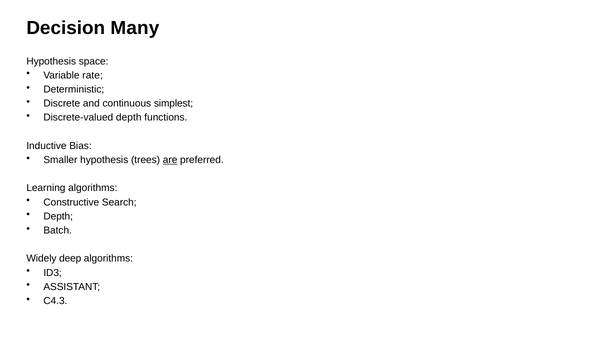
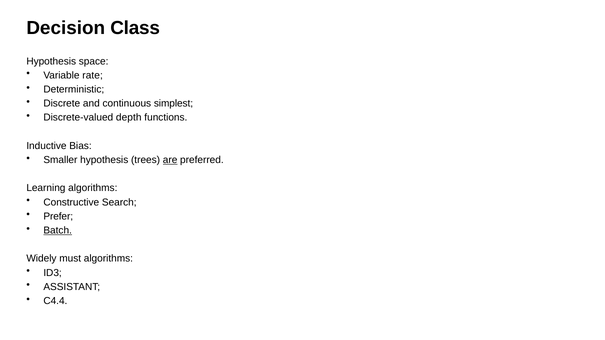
Many: Many -> Class (135, 28)
Depth: Depth -> Prefer (58, 216)
Batch underline: none -> present (58, 231)
deep: deep -> must (70, 259)
C4.3: C4.3 -> C4.4 (55, 301)
